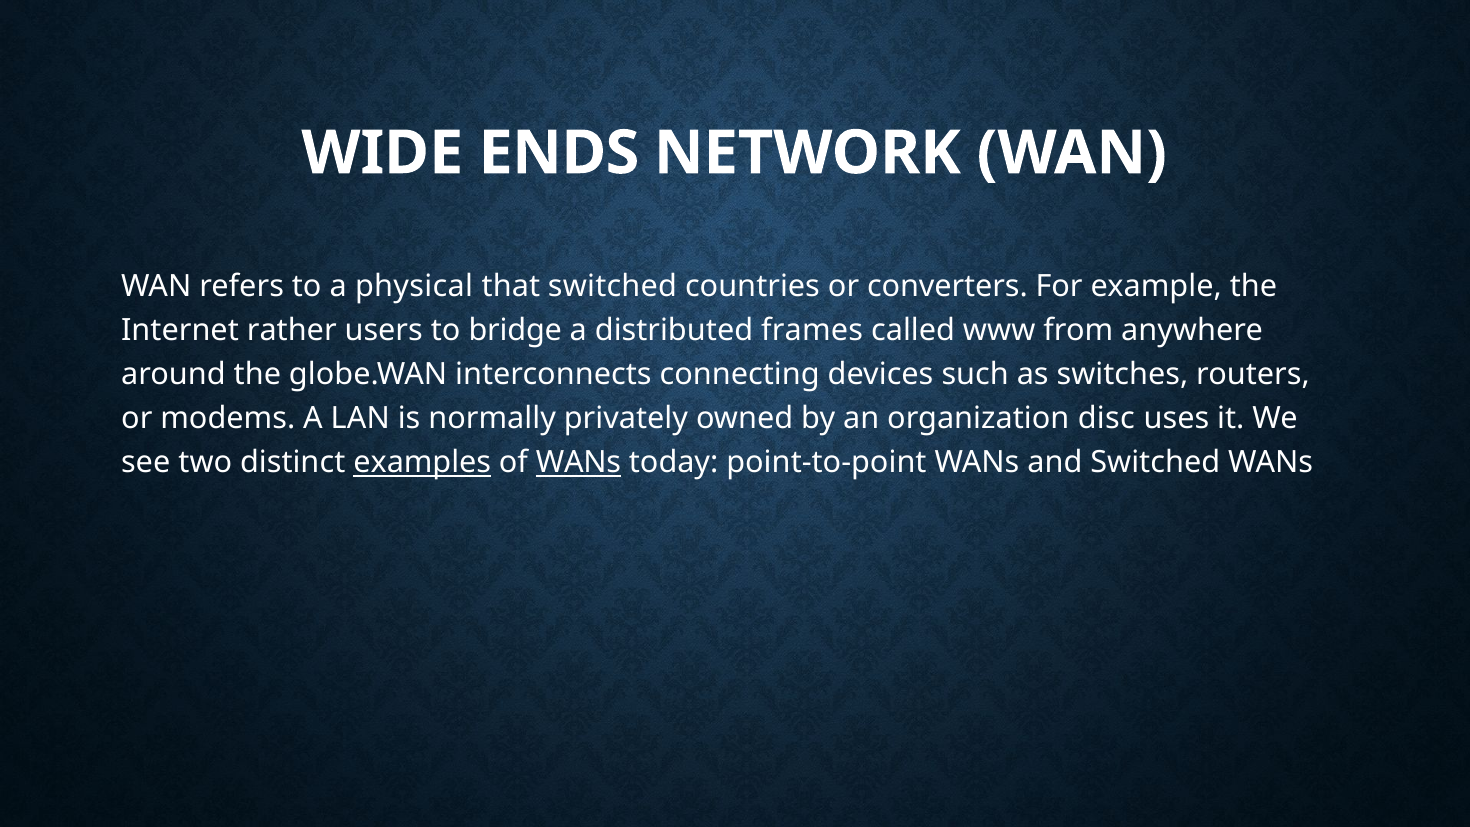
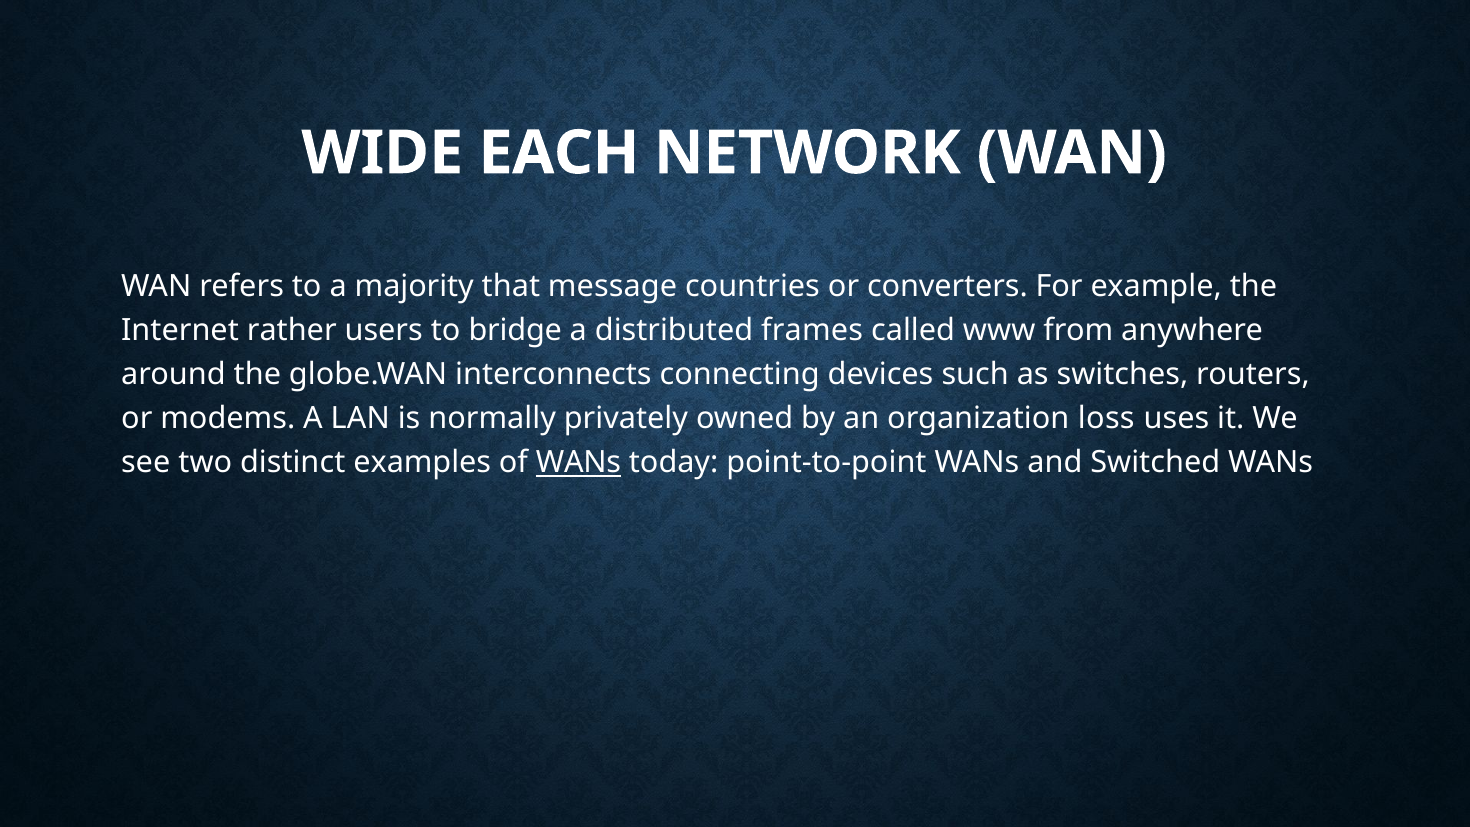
ENDS: ENDS -> EACH (559, 153)
physical: physical -> majority (414, 286)
that switched: switched -> message (613, 286)
disc: disc -> loss (1106, 418)
examples underline: present -> none (422, 462)
